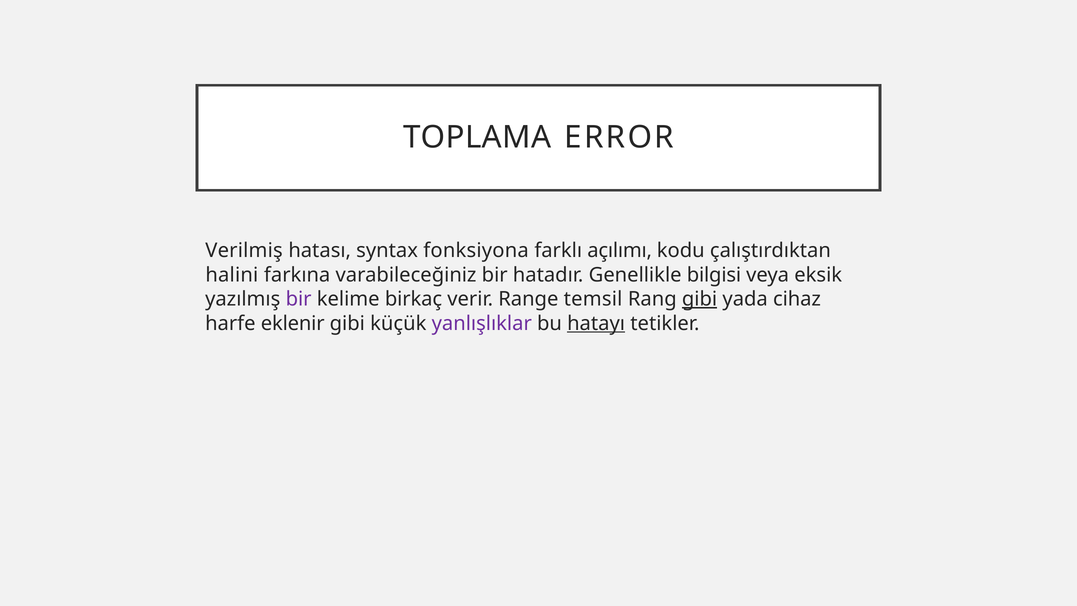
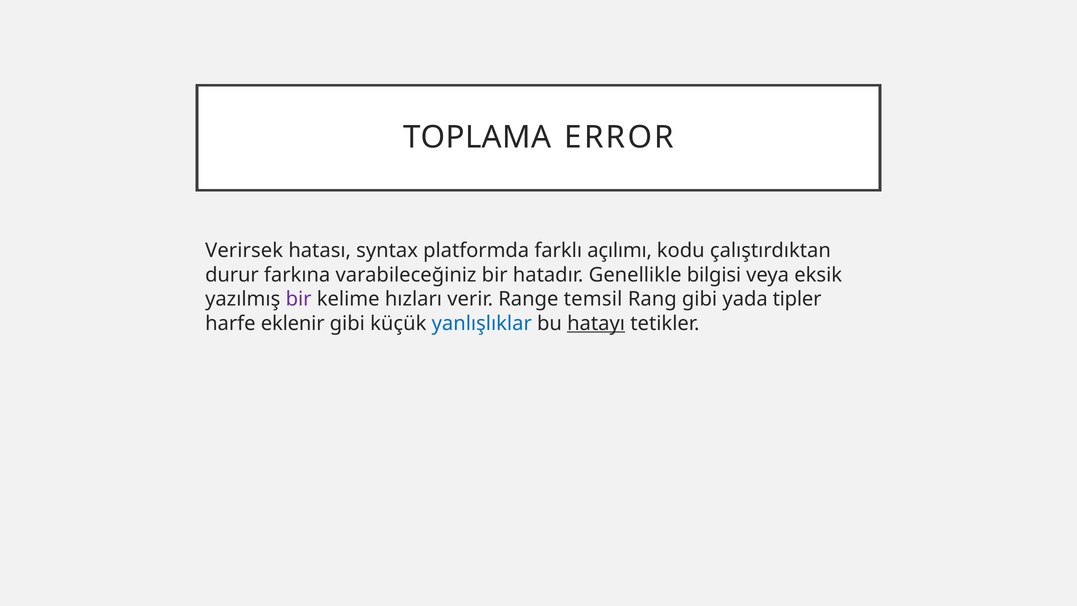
Verilmiş: Verilmiş -> Verirsek (244, 251)
fonksiyona: fonksiyona -> platformda (476, 251)
halini: halini -> durur (232, 275)
birkaç: birkaç -> hızları (413, 299)
gibi underline: present -> none (700, 299)
cihaz: cihaz -> tipler (797, 299)
yanlışlıklar colour: purple -> blue (482, 323)
